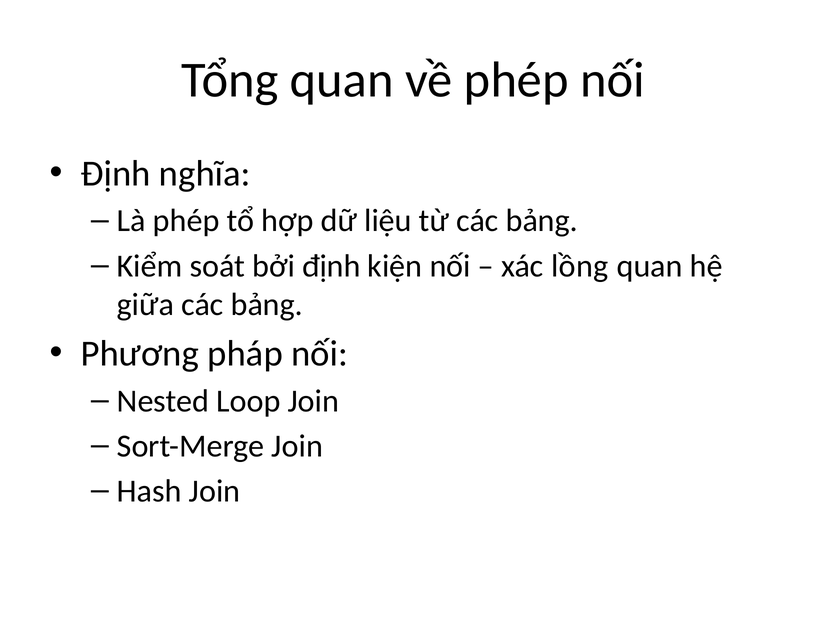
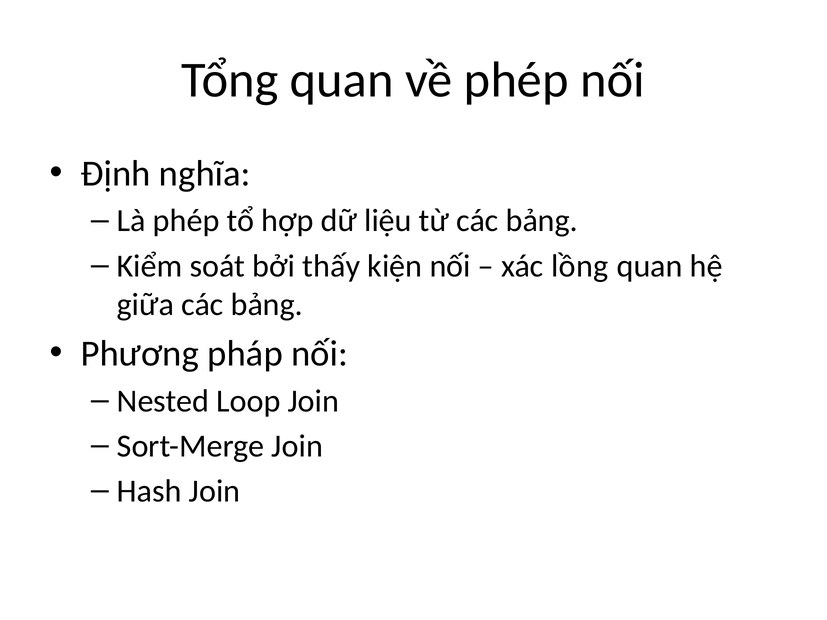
bởi định: định -> thấy (331, 266)
